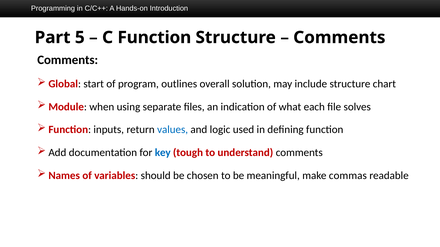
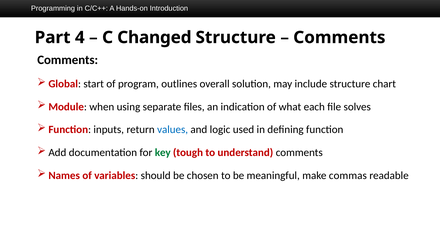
5: 5 -> 4 (80, 38)
C Function: Function -> Changed (154, 38)
key colour: blue -> green (163, 153)
